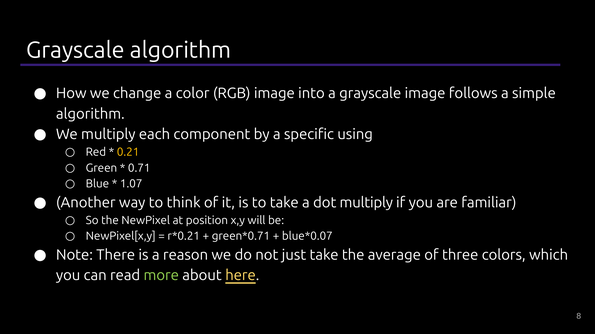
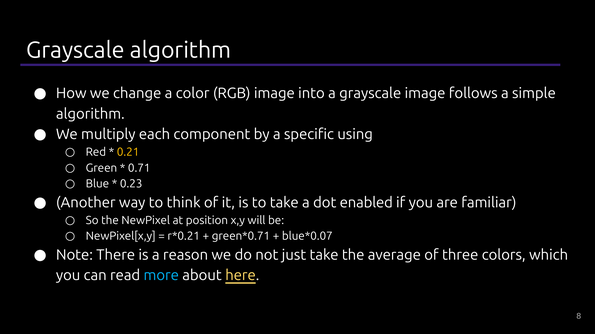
1.07: 1.07 -> 0.23 (131, 184)
dot multiply: multiply -> enabled (366, 203)
more colour: light green -> light blue (161, 276)
